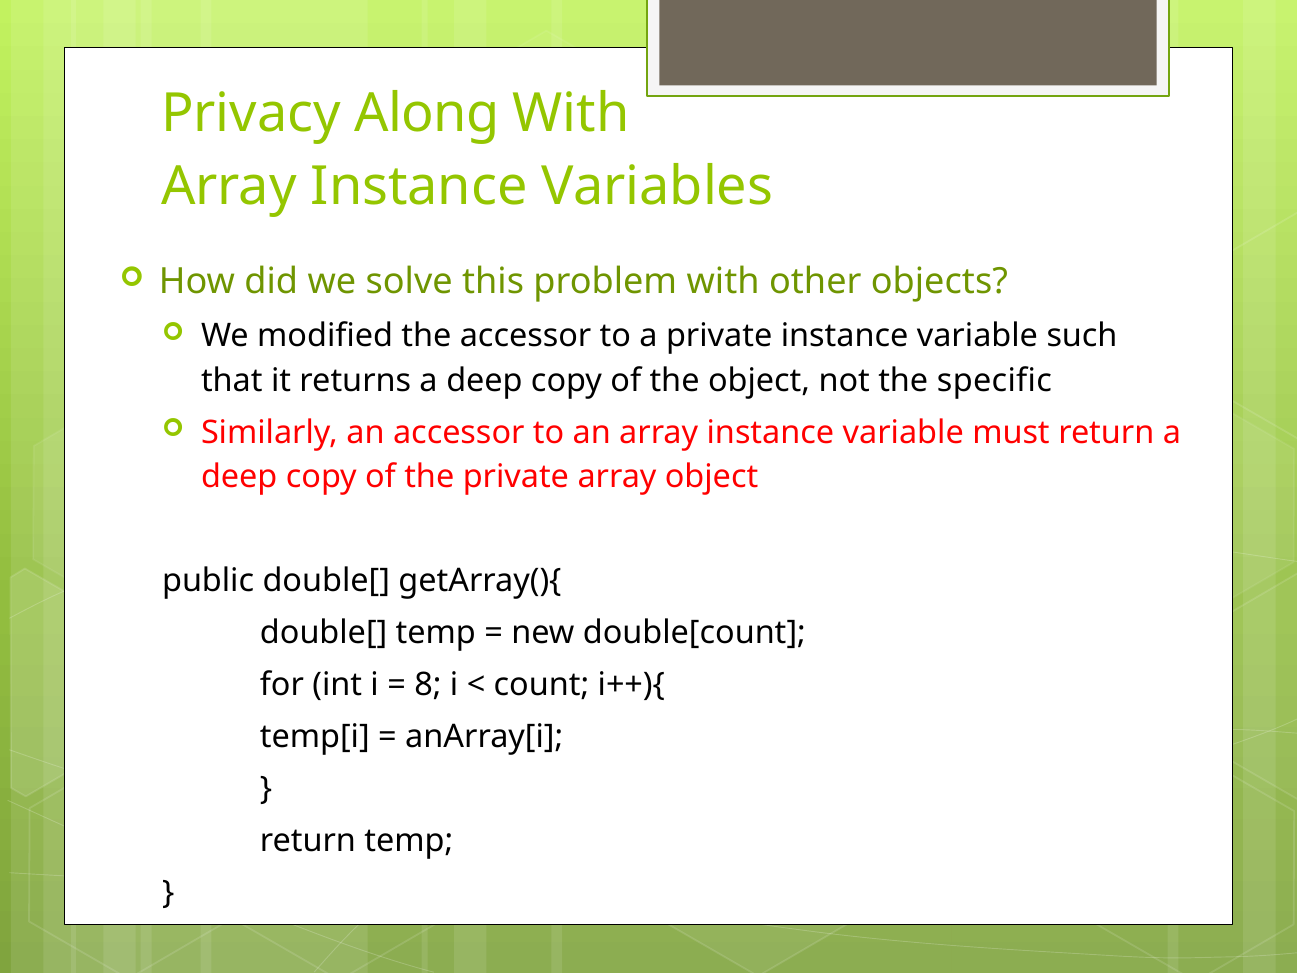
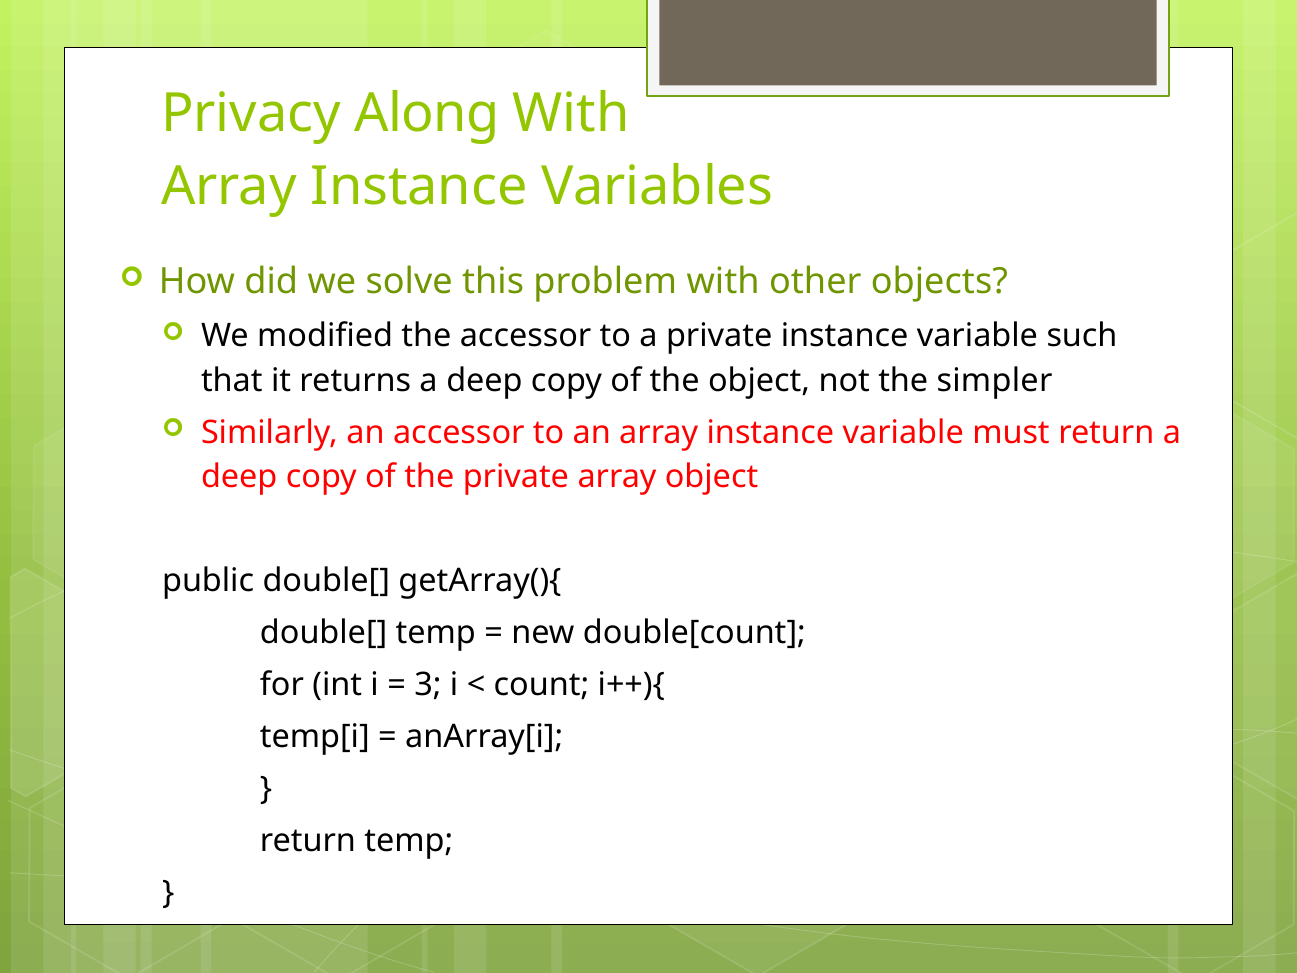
specific: specific -> simpler (994, 380)
8: 8 -> 3 (428, 685)
